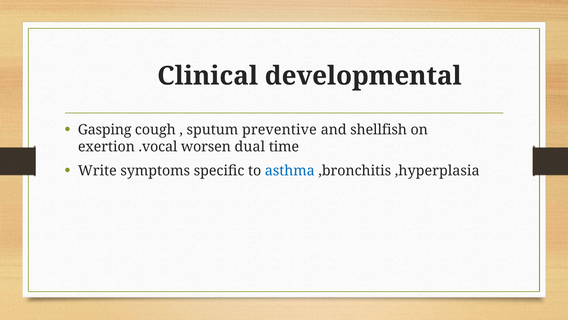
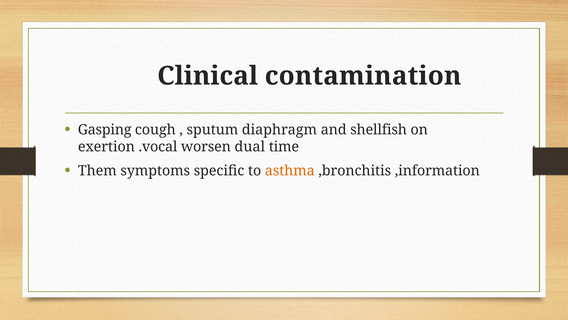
developmental: developmental -> contamination (363, 76)
preventive: preventive -> diaphragm (279, 130)
Write: Write -> Them (97, 171)
asthma colour: blue -> orange (290, 171)
,hyperplasia: ,hyperplasia -> ,information (437, 171)
